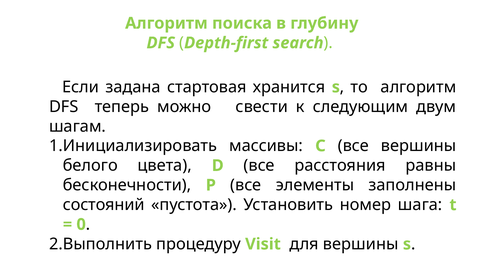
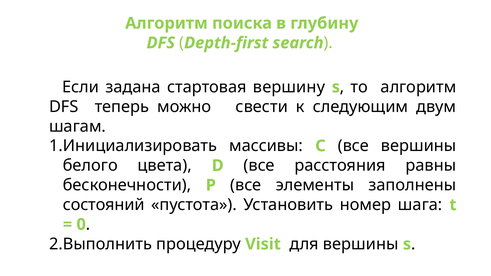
хранится: хранится -> вершину (289, 87)
